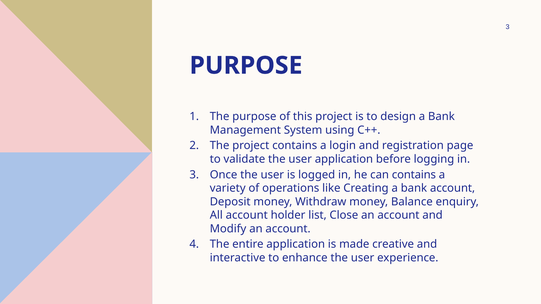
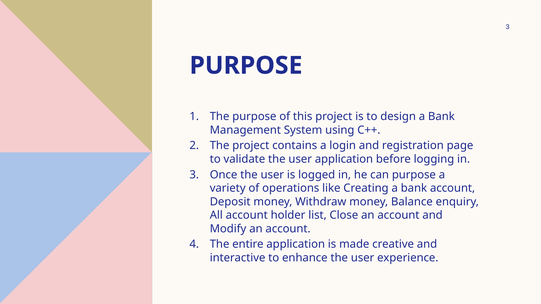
can contains: contains -> purpose (414, 175)
